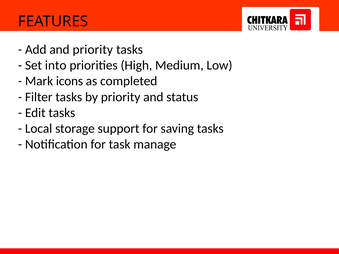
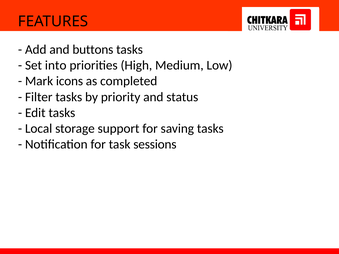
and priority: priority -> buttons (93, 50)
manage: manage -> sessions (155, 144)
